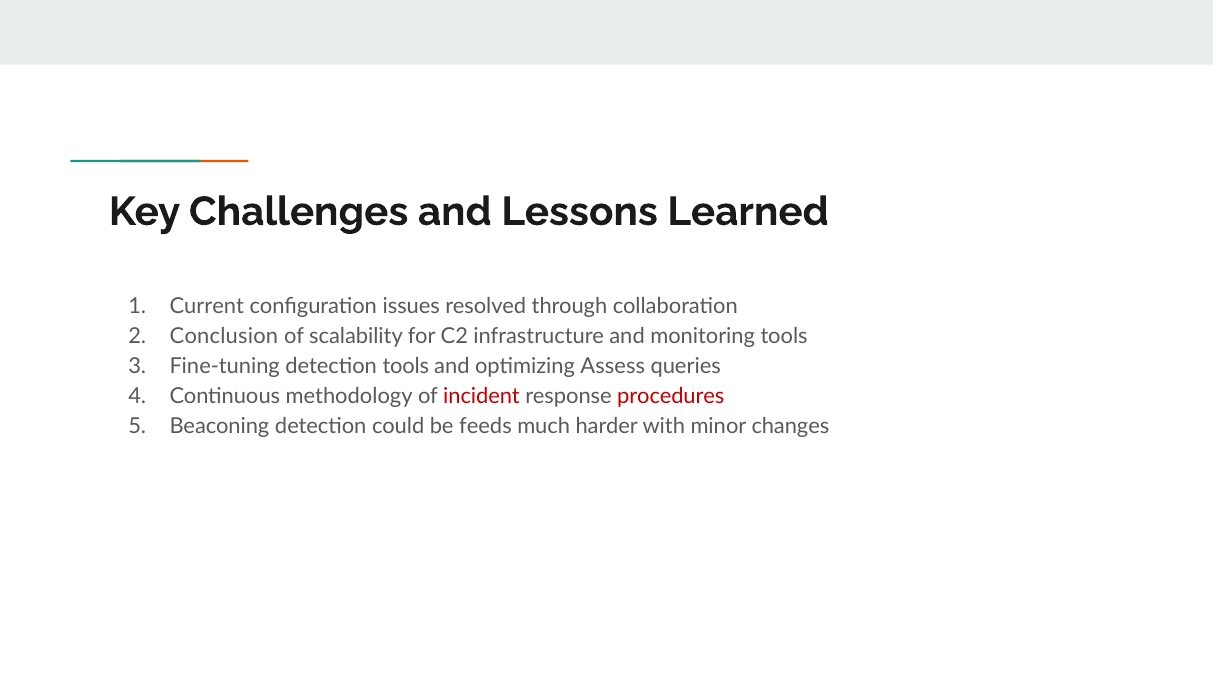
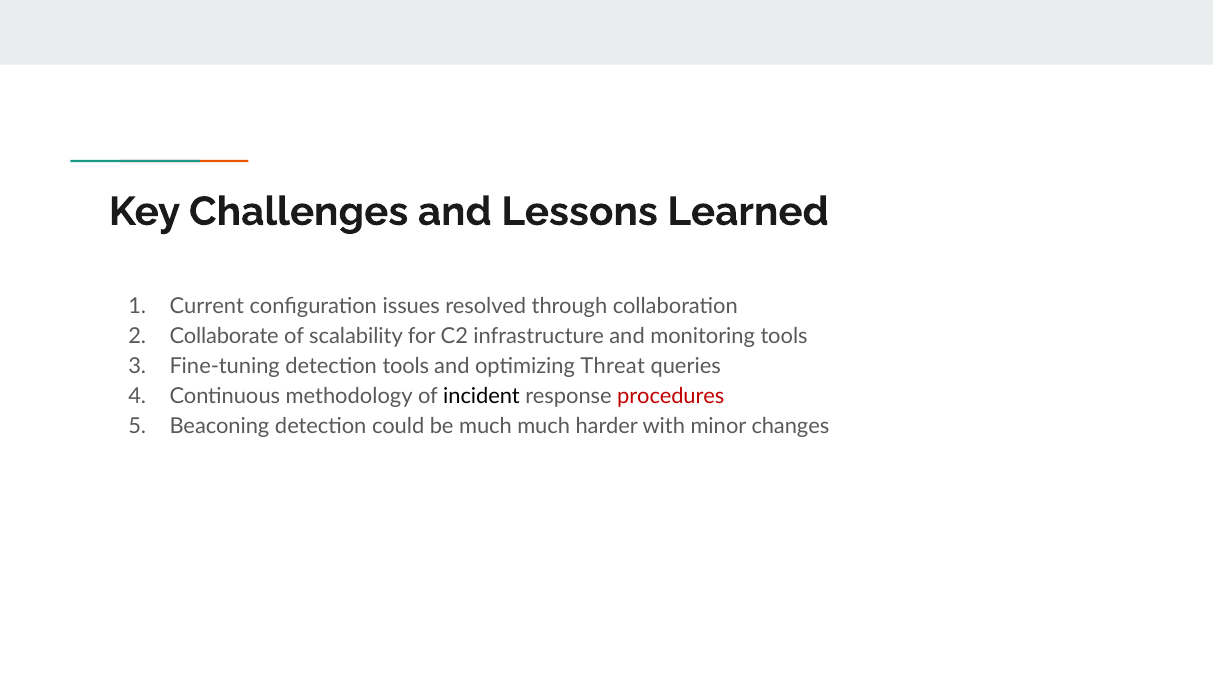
Conclusion: Conclusion -> Collaborate (224, 336)
Assess: Assess -> Threat (613, 367)
incident colour: red -> black (481, 397)
be feeds: feeds -> much (485, 427)
